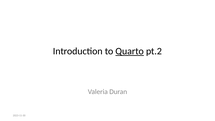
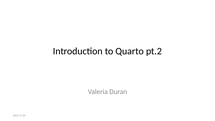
Quarto underline: present -> none (130, 51)
